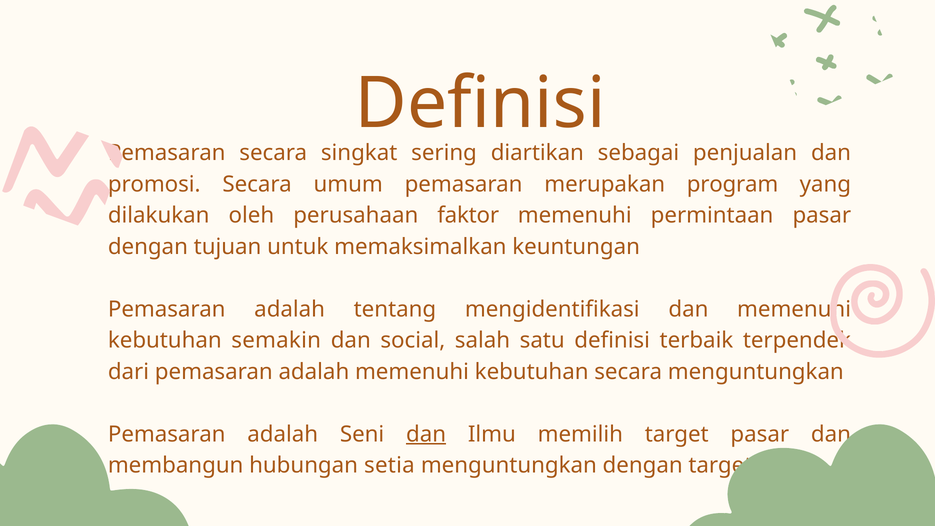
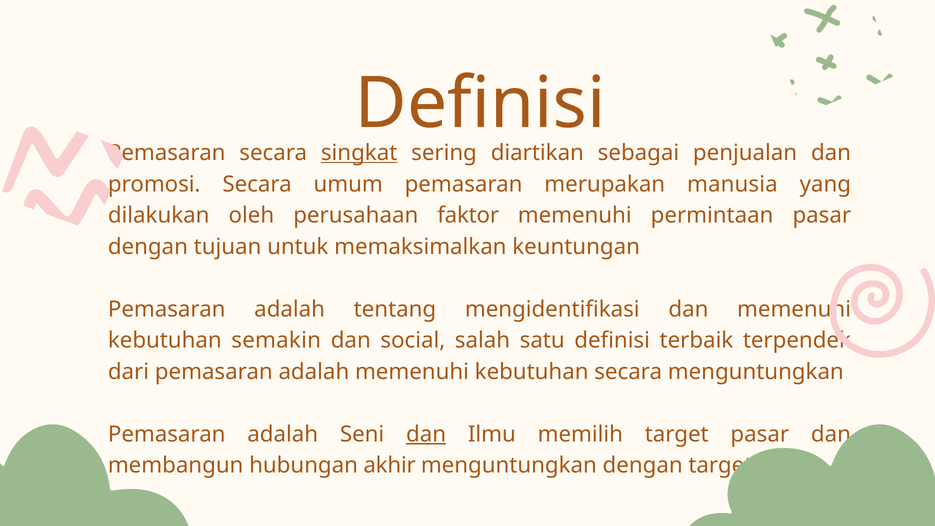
singkat underline: none -> present (359, 153)
program: program -> manusia (732, 184)
setia: setia -> akhir (390, 465)
